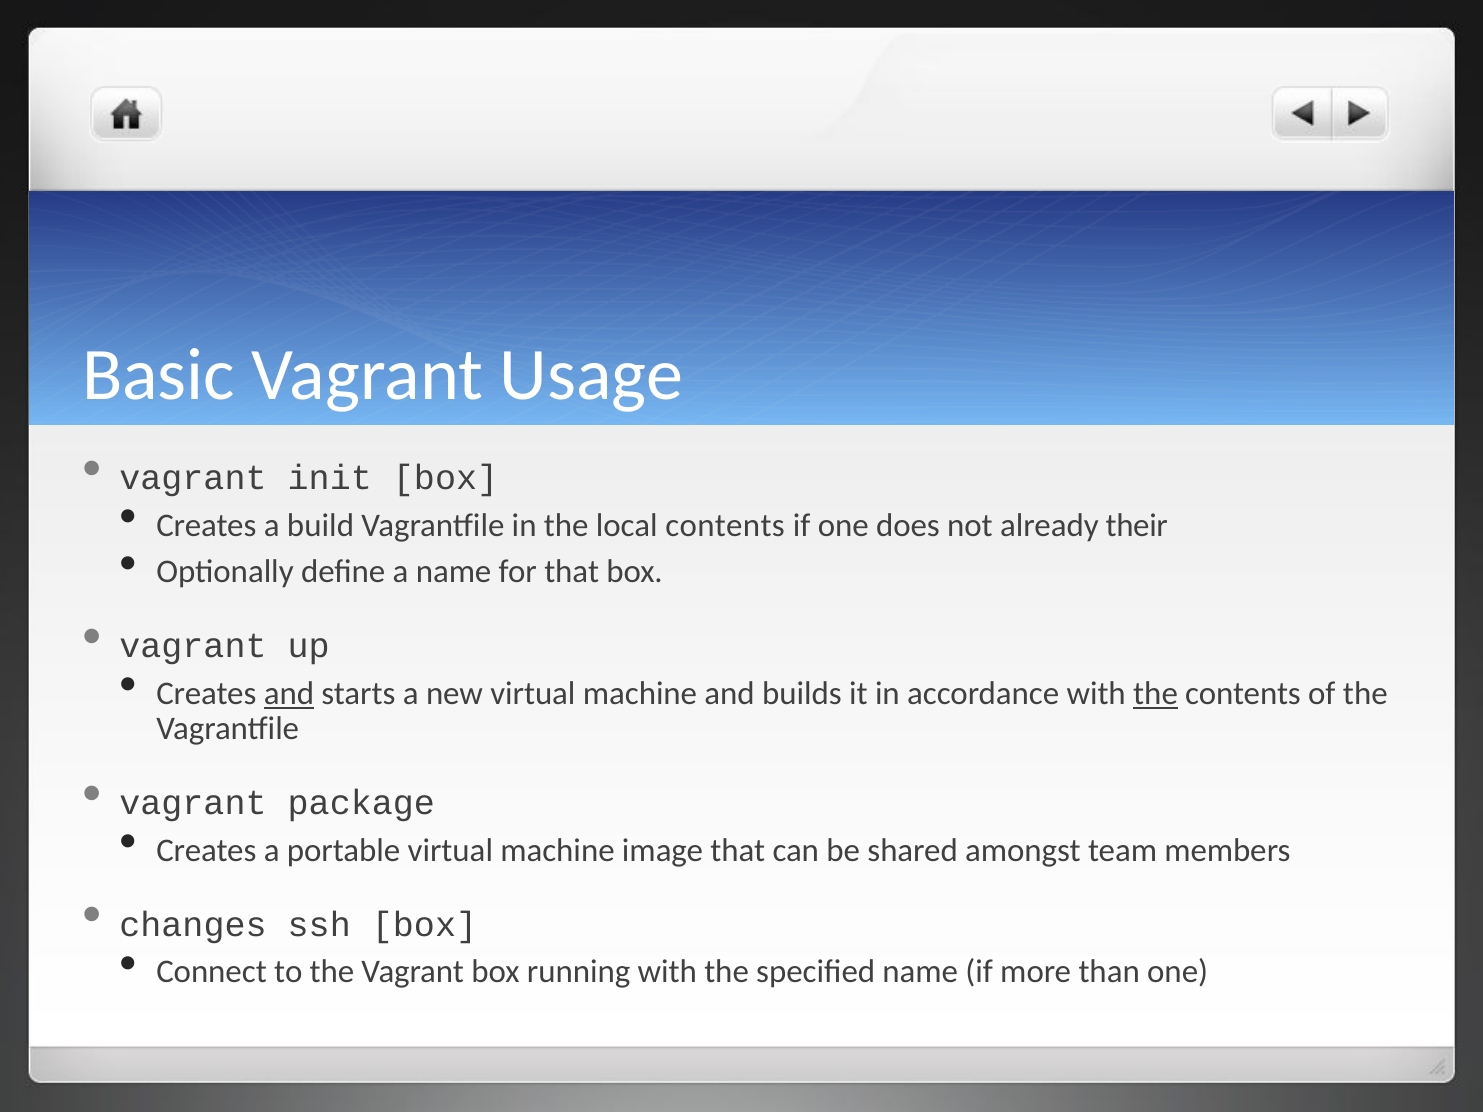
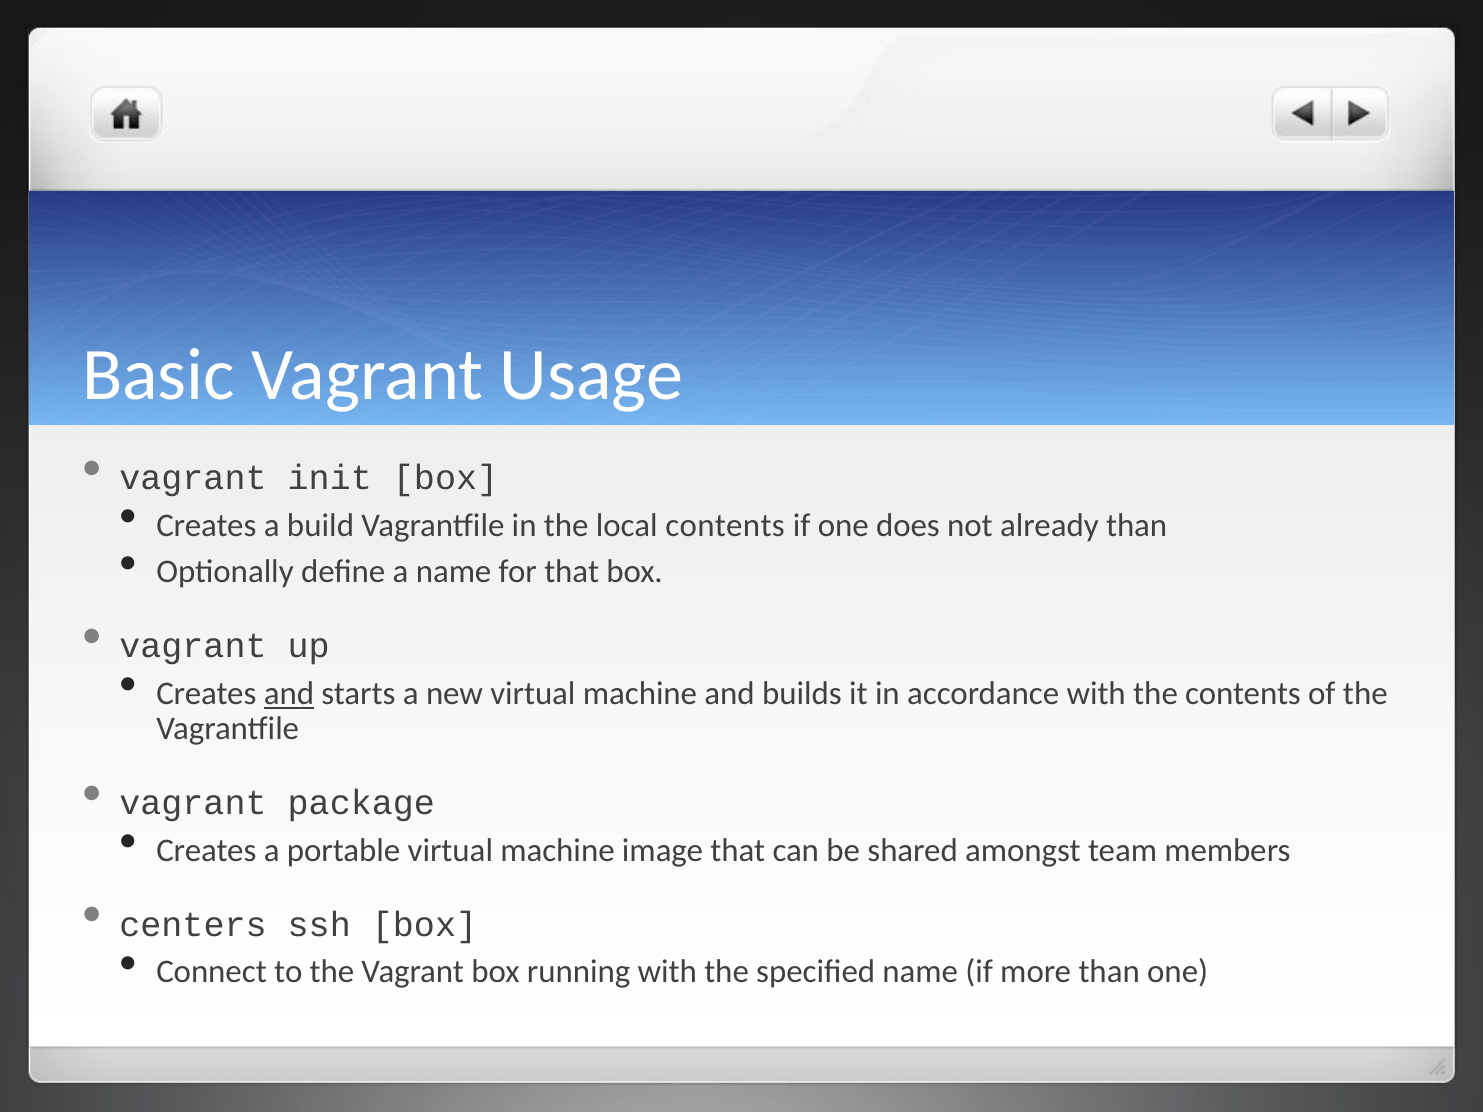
already their: their -> than (1137, 525)
the underline: present -> none (1156, 694)
changes: changes -> centers (193, 925)
